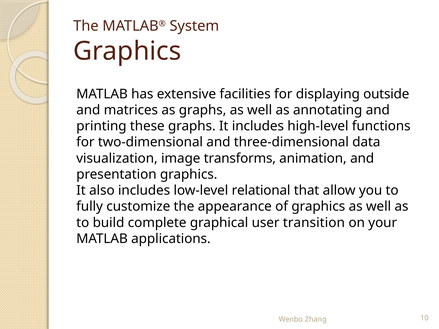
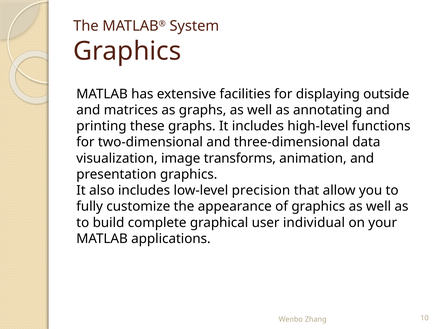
relational: relational -> precision (261, 191)
transition: transition -> individual (314, 223)
